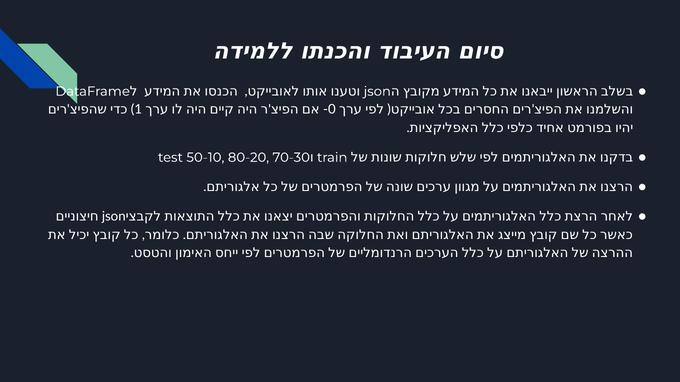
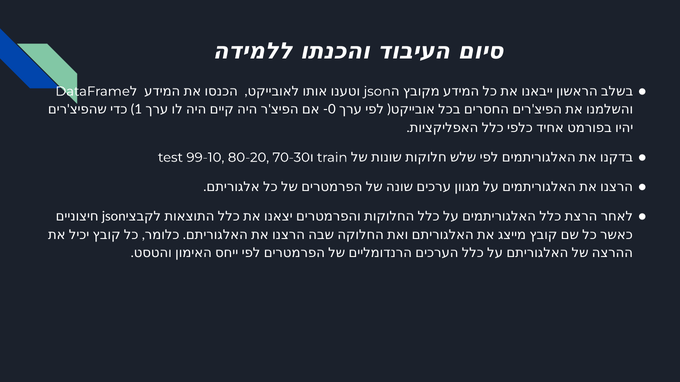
50-10: 50-10 -> 99-10 (205, 158)
